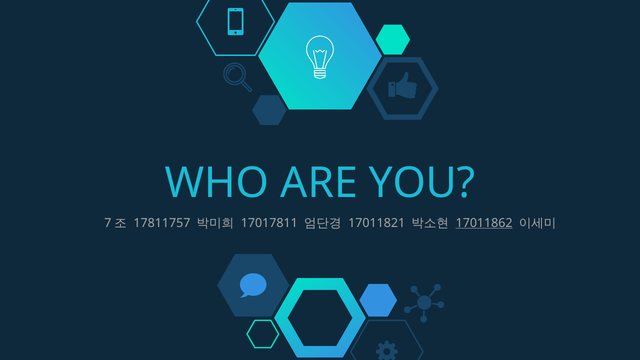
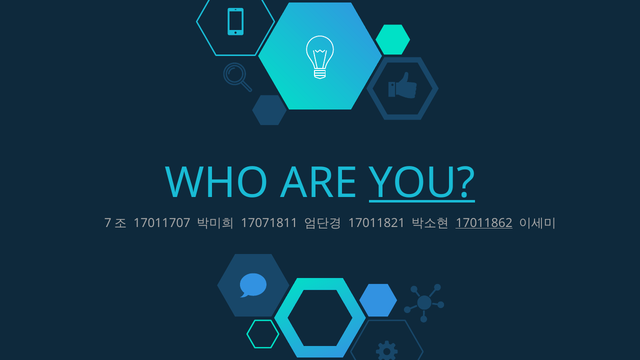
YOU underline: none -> present (422, 183)
17811757: 17811757 -> 17011707 (162, 223)
17017811: 17017811 -> 17071811 (269, 223)
